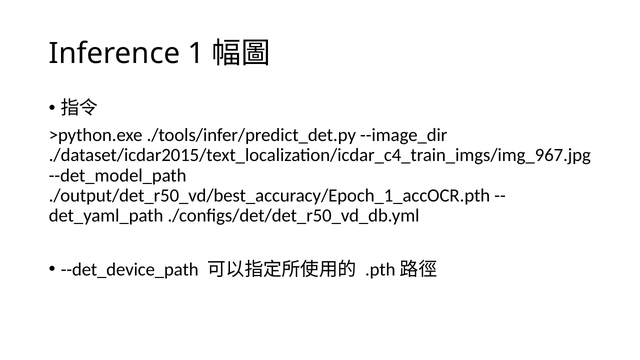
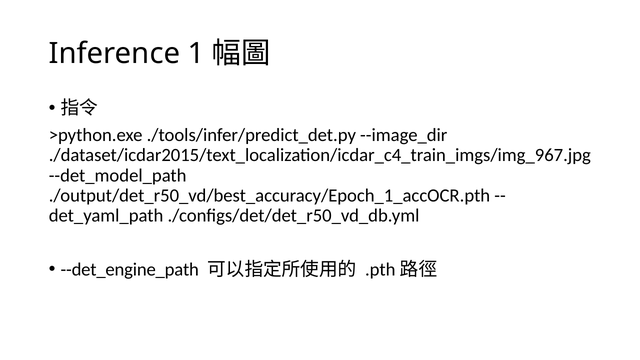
--det_device_path: --det_device_path -> --det_engine_path (130, 269)
